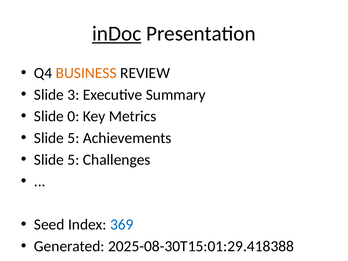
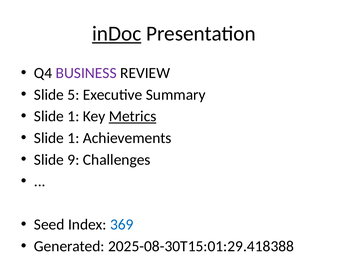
BUSINESS colour: orange -> purple (86, 73)
3: 3 -> 5 (73, 95)
0: 0 -> 1 (73, 116)
Metrics underline: none -> present (133, 116)
5: 5 -> 1 (73, 138)
5: 5 -> 9 (73, 160)
